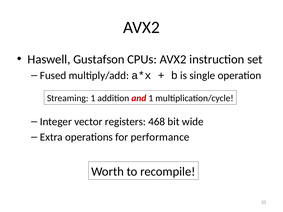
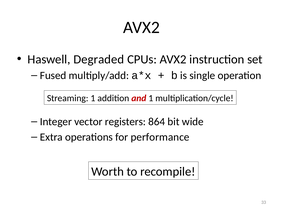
Gustafson: Gustafson -> Degraded (99, 59)
468: 468 -> 864 (157, 122)
